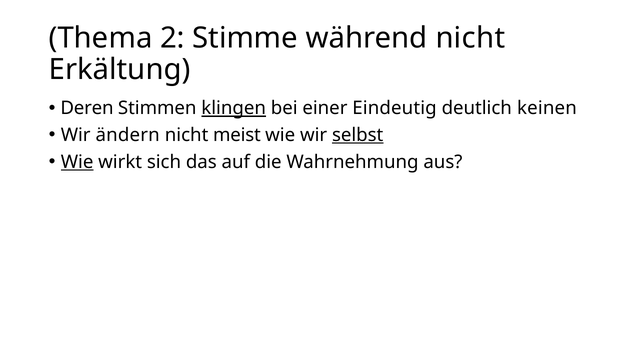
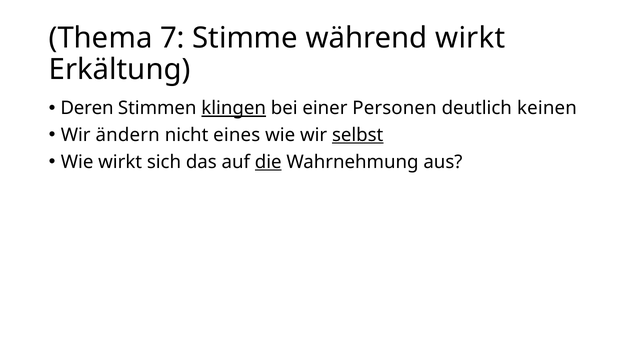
2: 2 -> 7 (172, 38)
während nicht: nicht -> wirkt (470, 38)
Eindeutig: Eindeutig -> Personen (395, 108)
meist: meist -> eines (237, 135)
Wie underline: present -> none (77, 162)
die underline: none -> present (268, 162)
